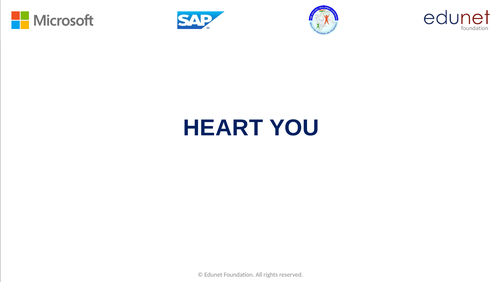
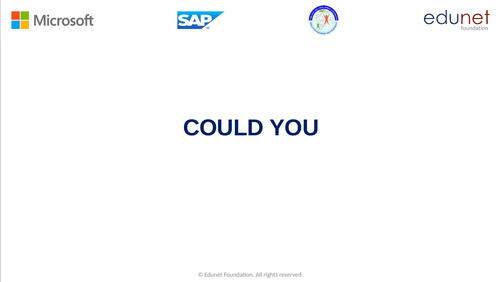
HEART: HEART -> COULD (223, 128)
